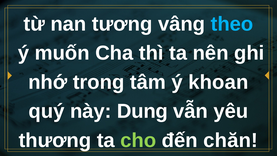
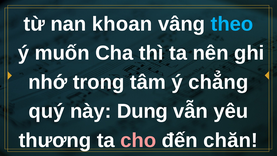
tương: tương -> khoan (122, 24)
khoan: khoan -> chẳng (218, 82)
cho colour: light green -> pink (138, 140)
